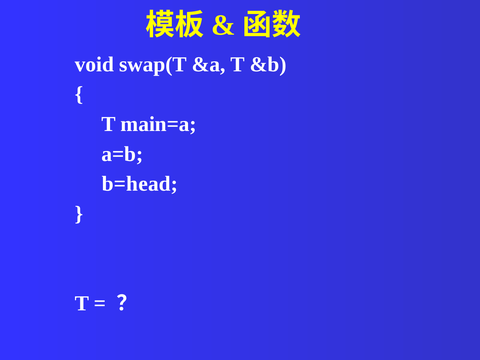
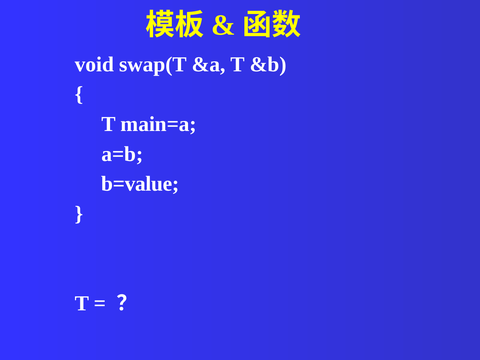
b=head: b=head -> b=value (140, 184)
